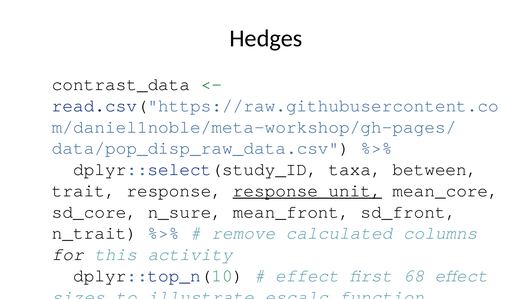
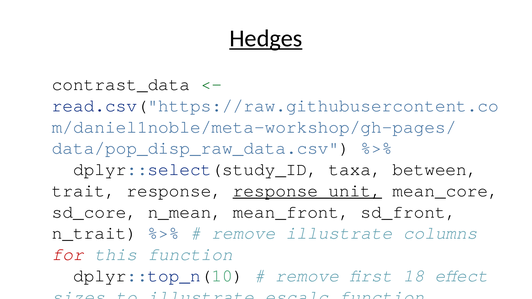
Hedges underline: none -> present (266, 39)
n_sure: n_sure -> n_mean (185, 212)
remove calculated: calculated -> illustrate (339, 233)
for colour: black -> red (68, 255)
this activity: activity -> function (190, 255)
effect: effect -> remove (307, 276)
68: 68 -> 18 (414, 276)
